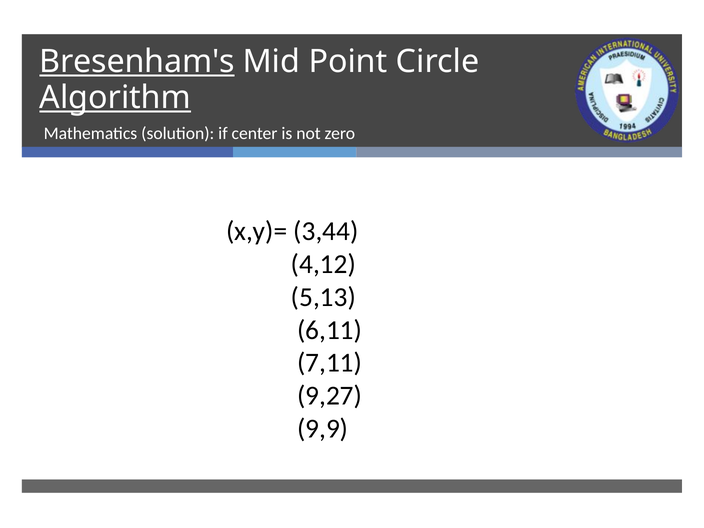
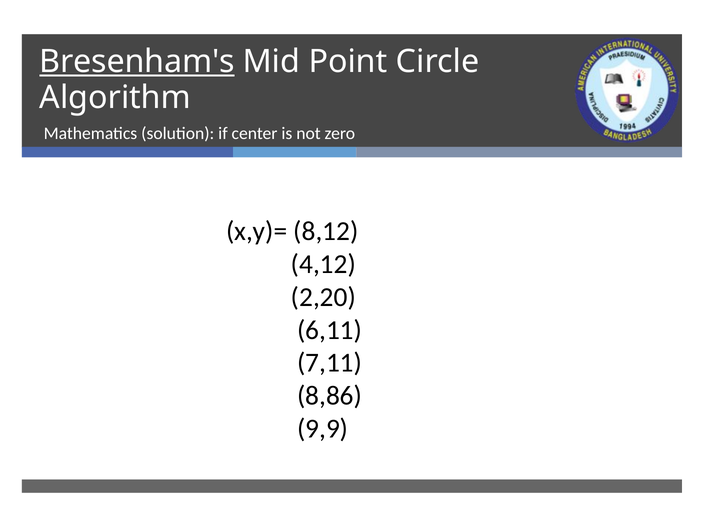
Algorithm underline: present -> none (115, 98)
3,44: 3,44 -> 8,12 (326, 231)
5,13: 5,13 -> 2,20 (323, 297)
9,27: 9,27 -> 8,86 (330, 396)
